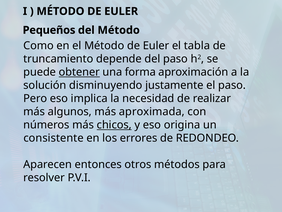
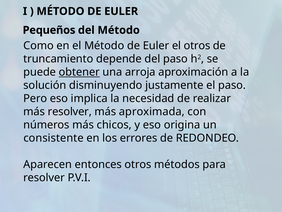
el tabla: tabla -> otros (197, 46)
forma: forma -> arroja (140, 72)
más algunos: algunos -> resolver (70, 111)
chicos underline: present -> none (114, 125)
